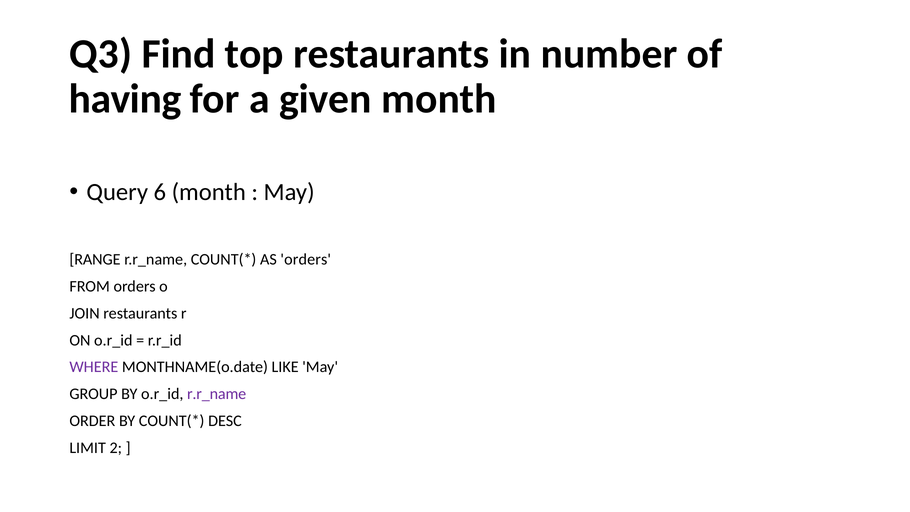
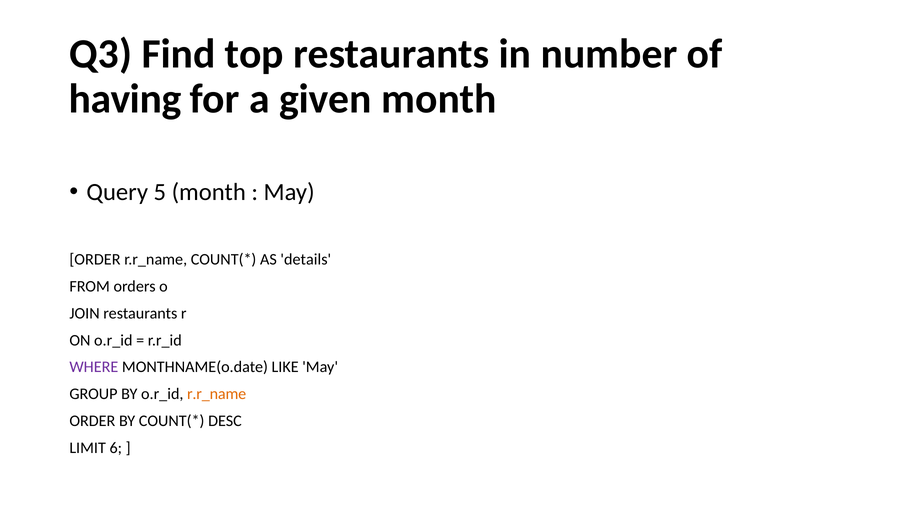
6: 6 -> 5 (160, 192)
RANGE: RANGE -> ORDER (95, 259)
AS orders: orders -> details (306, 259)
r.r_name colour: purple -> orange (217, 394)
2: 2 -> 6 (116, 448)
